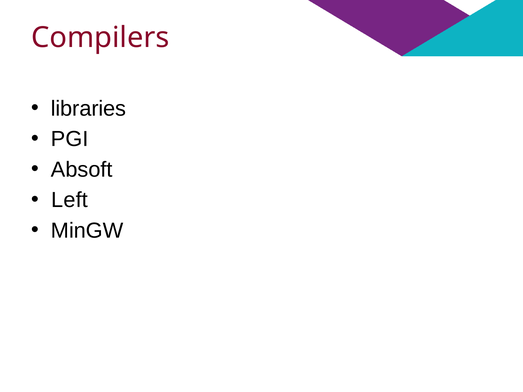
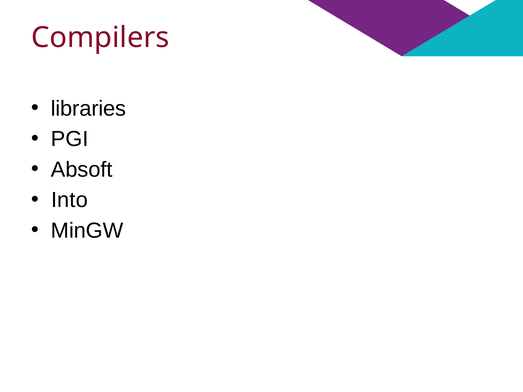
Left: Left -> Into (70, 200)
